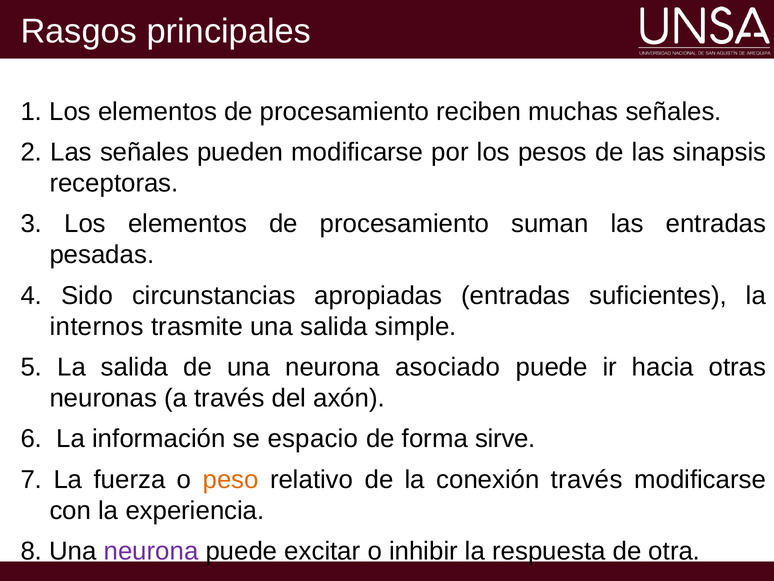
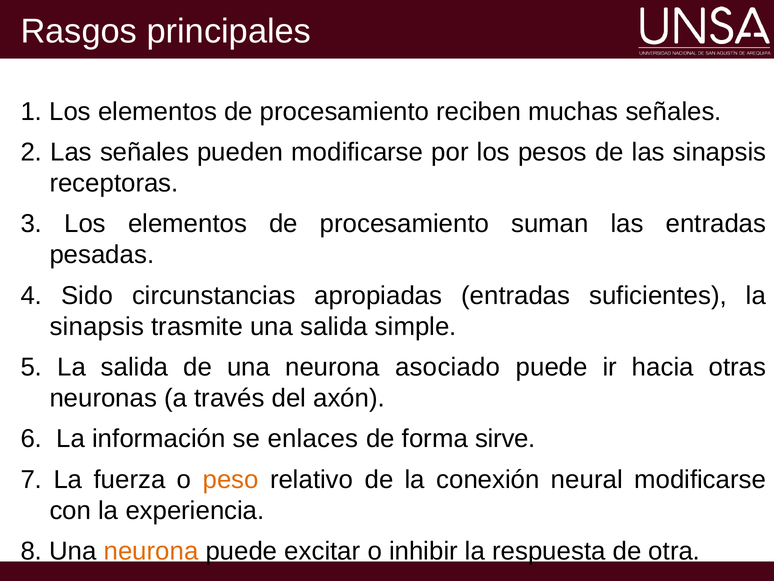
internos: internos -> sinapsis (97, 326)
espacio: espacio -> enlaces (313, 438)
conexión través: través -> neural (587, 479)
neurona colour: purple -> orange (151, 551)
